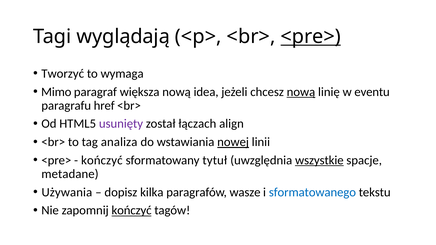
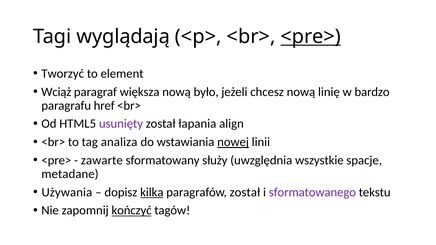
wymaga: wymaga -> element (122, 74)
Mimo: Mimo -> Wciąż (56, 92)
idea: idea -> było (206, 92)
nową underline: present -> none (301, 92)
eventu: eventu -> bardzo (372, 92)
łączach: łączach -> łapania (197, 124)
kończyć: kończyć -> zawarte (102, 160)
tytuł: tytuł -> służy (215, 160)
wszystkie underline: present -> none (319, 160)
kilka underline: none -> present (152, 192)
paragrafów wasze: wasze -> został (245, 192)
sformatowanego colour: blue -> purple (312, 192)
